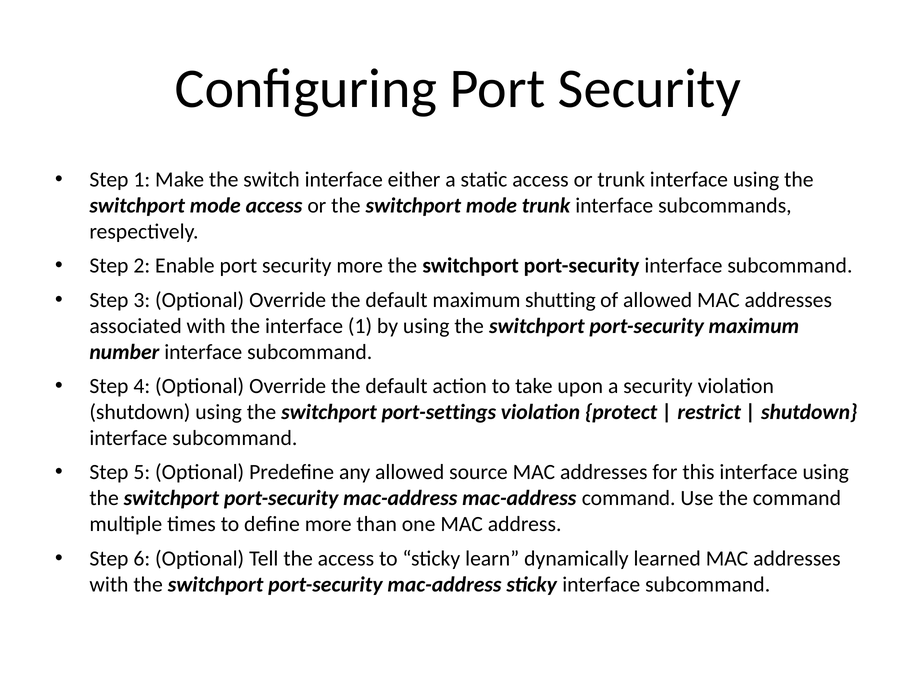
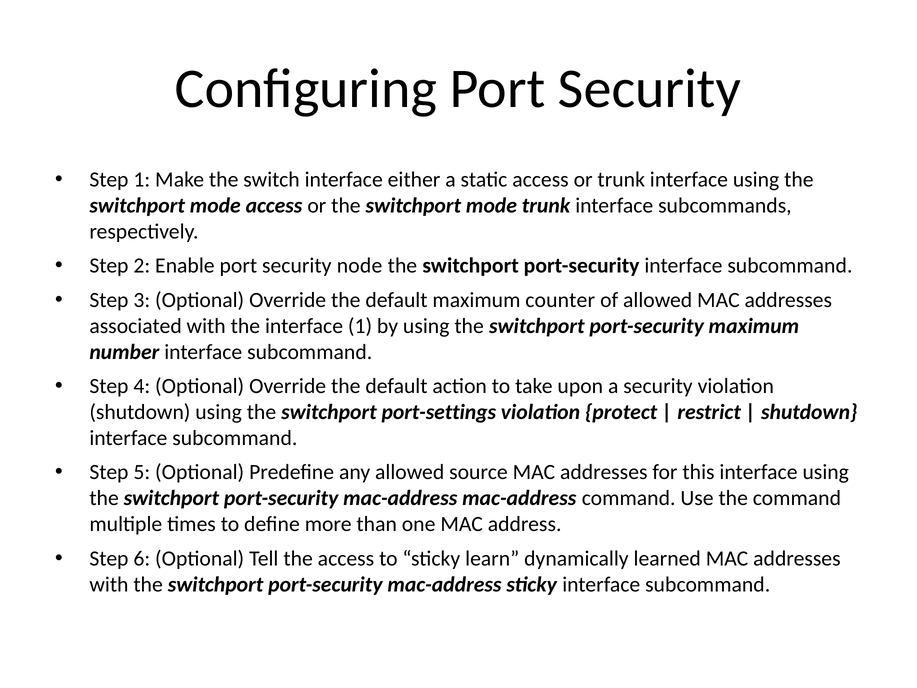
security more: more -> node (360, 266)
shutting: shutting -> counter (560, 300)
